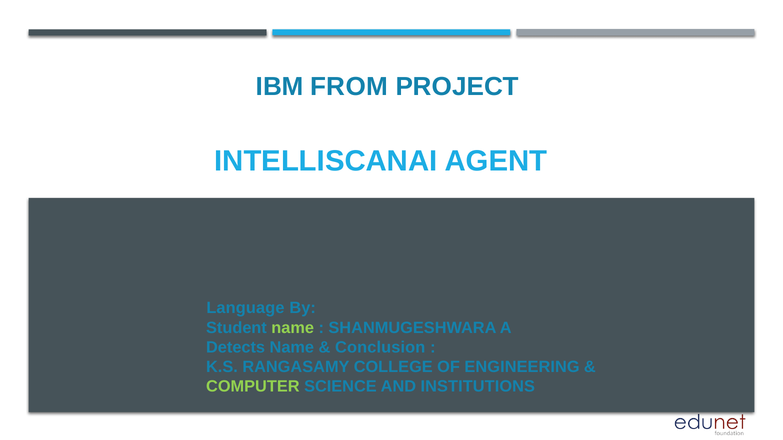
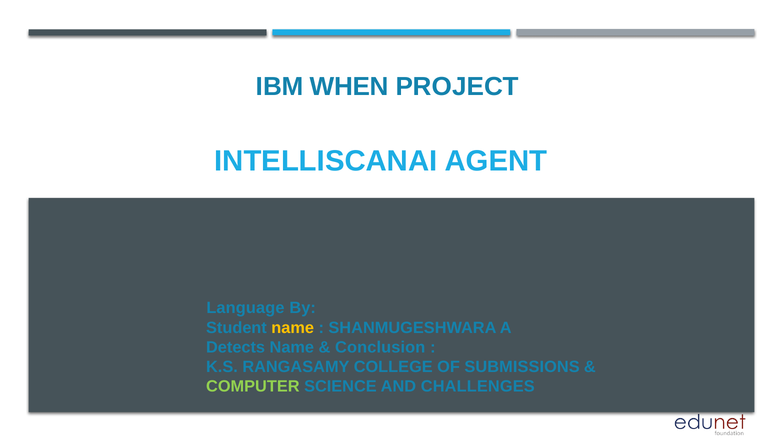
FROM: FROM -> WHEN (349, 87)
name colour: light green -> yellow (293, 328)
ENGINEERING: ENGINEERING -> SUBMISSIONS (522, 367)
INSTITUTIONS: INSTITUTIONS -> CHALLENGES (478, 387)
